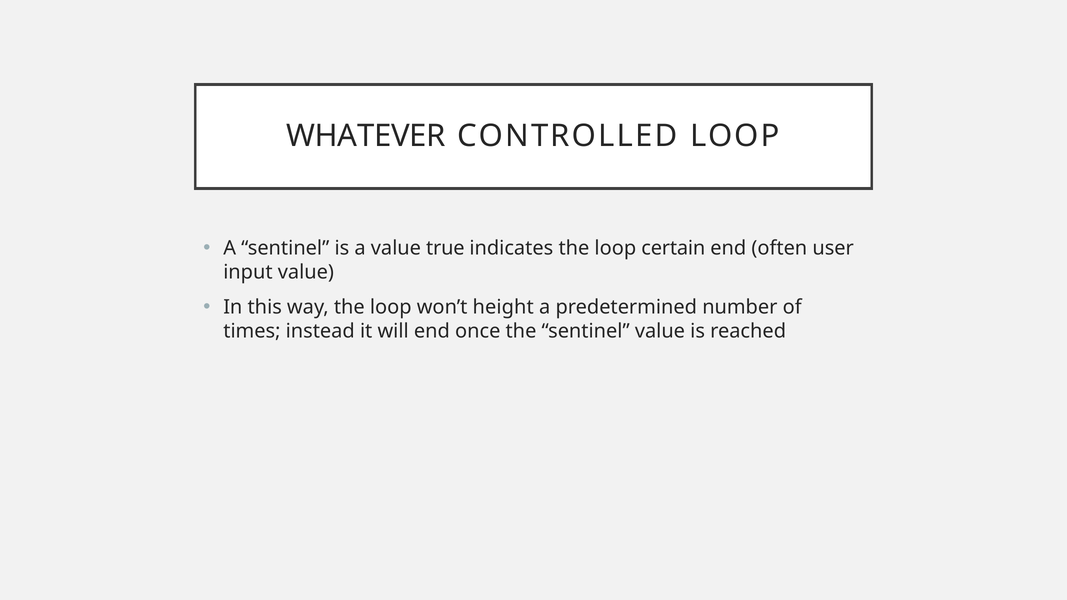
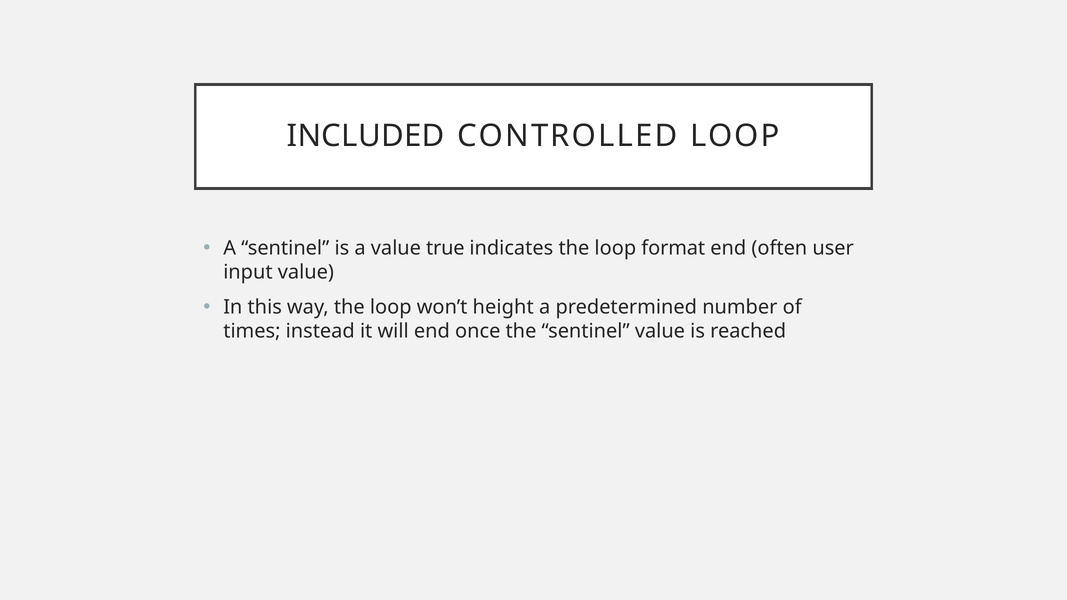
WHATEVER: WHATEVER -> INCLUDED (366, 136)
certain: certain -> format (673, 248)
